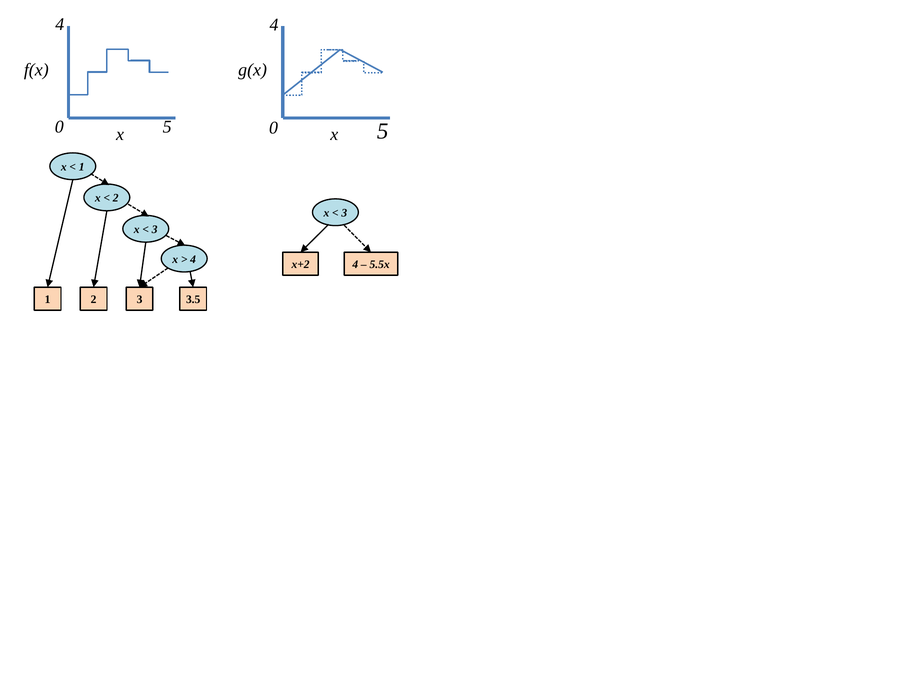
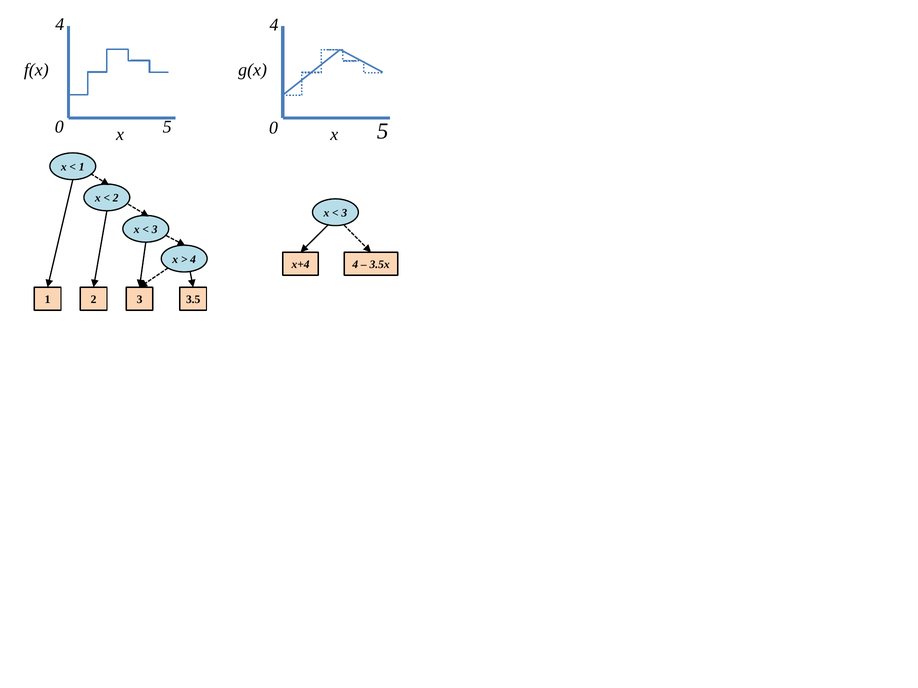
x+2: x+2 -> x+4 (301, 265)
5.5x: 5.5x -> 3.5x (380, 265)
